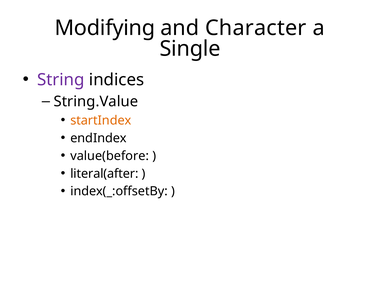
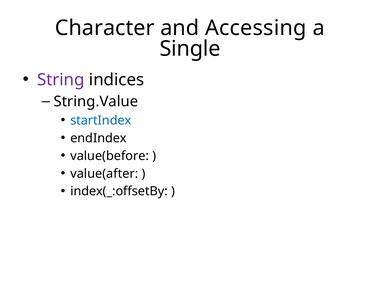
Modifying: Modifying -> Character (105, 28)
Character: Character -> Accessing (256, 28)
startIndex colour: orange -> blue (101, 120)
literal(after: literal(after -> value(after (104, 174)
